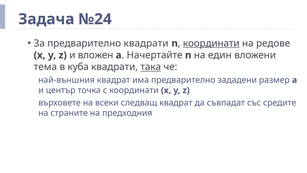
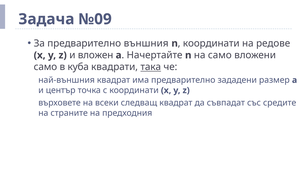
№24: №24 -> №09 (95, 19)
предварително квадрати: квадрати -> външния (146, 43)
координати underline: present -> none (211, 43)
на един: един -> само (220, 55)
тема: тема -> само (45, 67)
